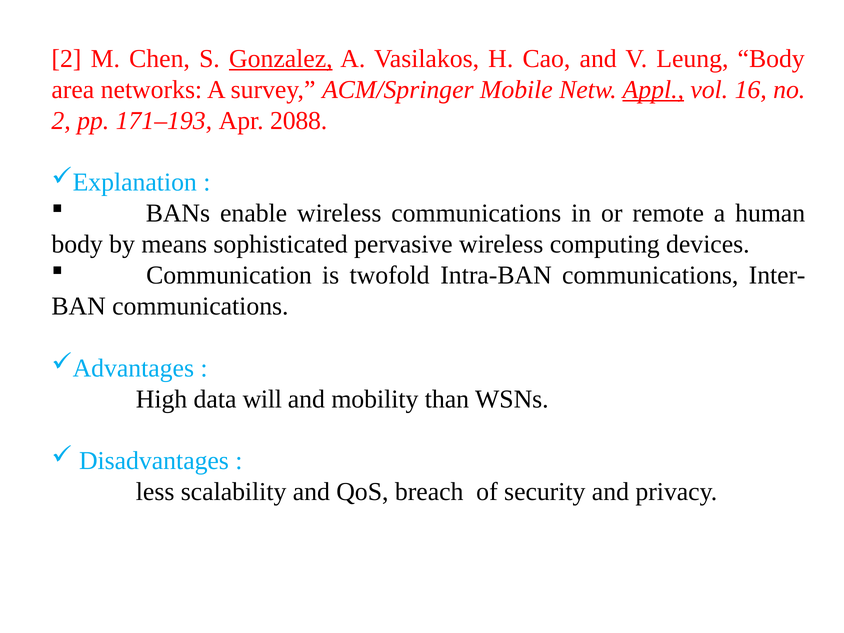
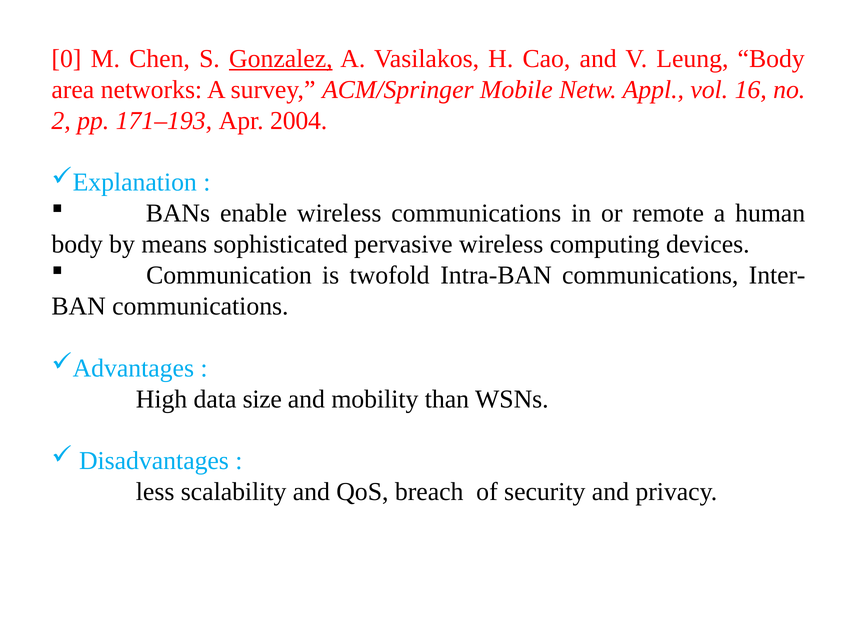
2: 2 -> 0 (66, 59)
Appl underline: present -> none (653, 90)
2088: 2088 -> 2004 (299, 121)
will: will -> size (262, 399)
